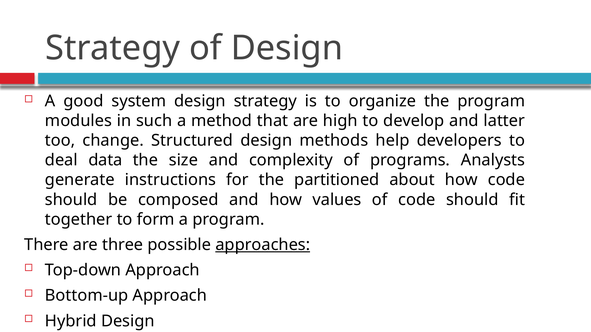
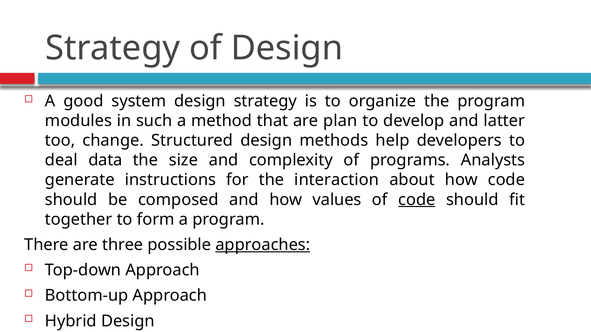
high: high -> plan (340, 121)
partitioned: partitioned -> interaction (337, 180)
code underline: none -> present (417, 200)
